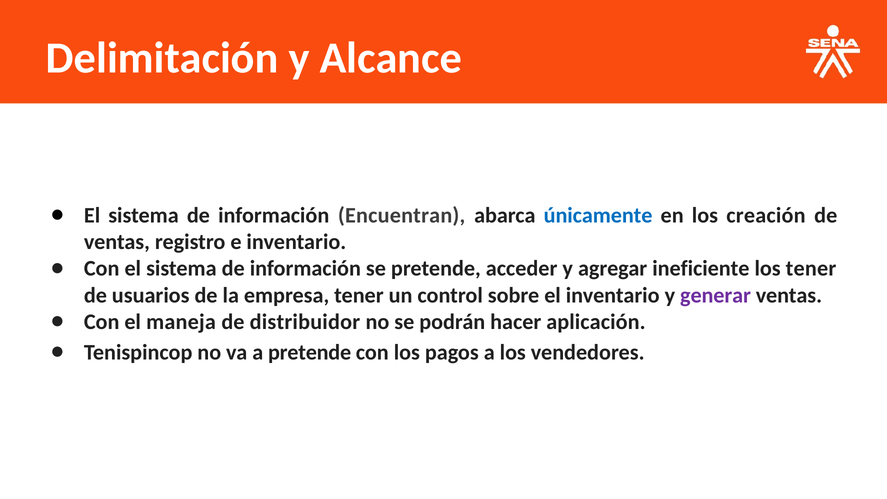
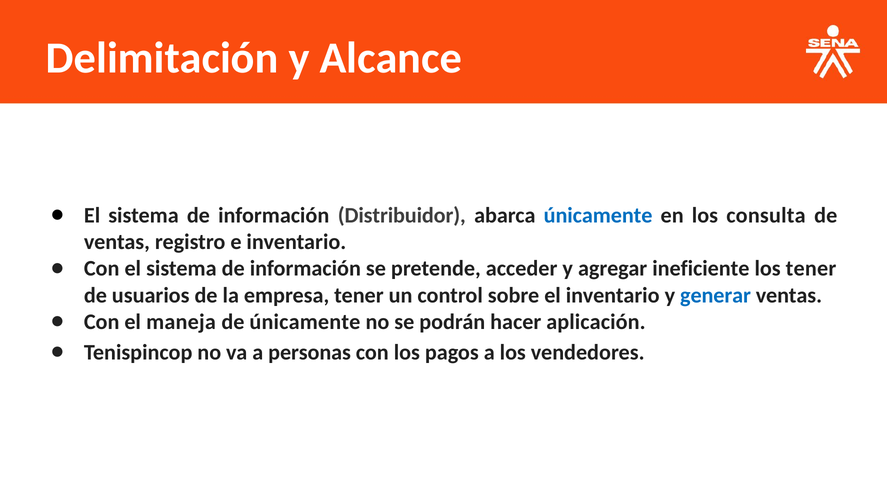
Encuentran: Encuentran -> Distribuidor (402, 215)
creación: creación -> consulta (766, 215)
generar colour: purple -> blue (715, 295)
de distribuidor: distribuidor -> únicamente (305, 322)
a pretende: pretende -> personas (310, 352)
